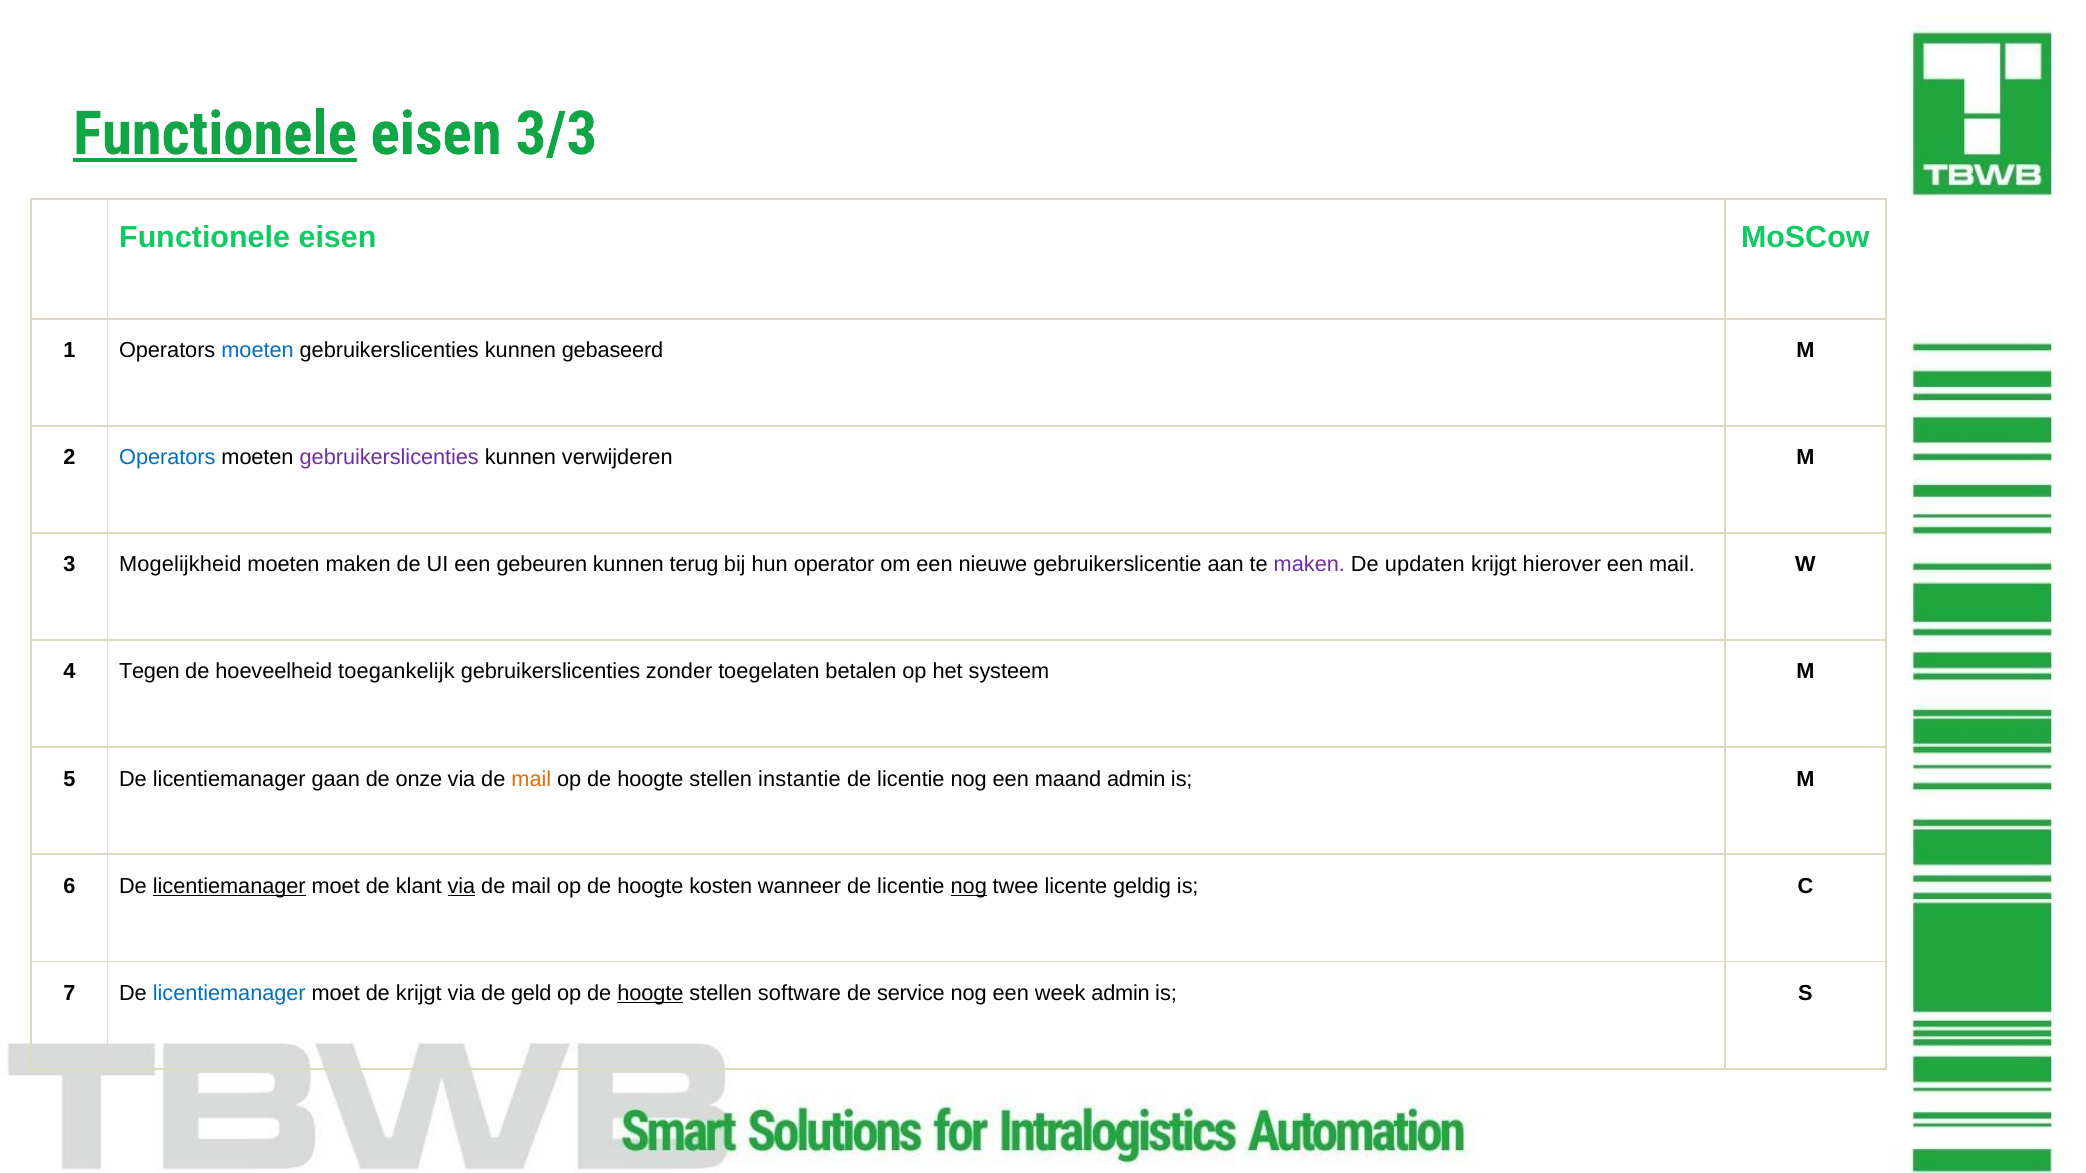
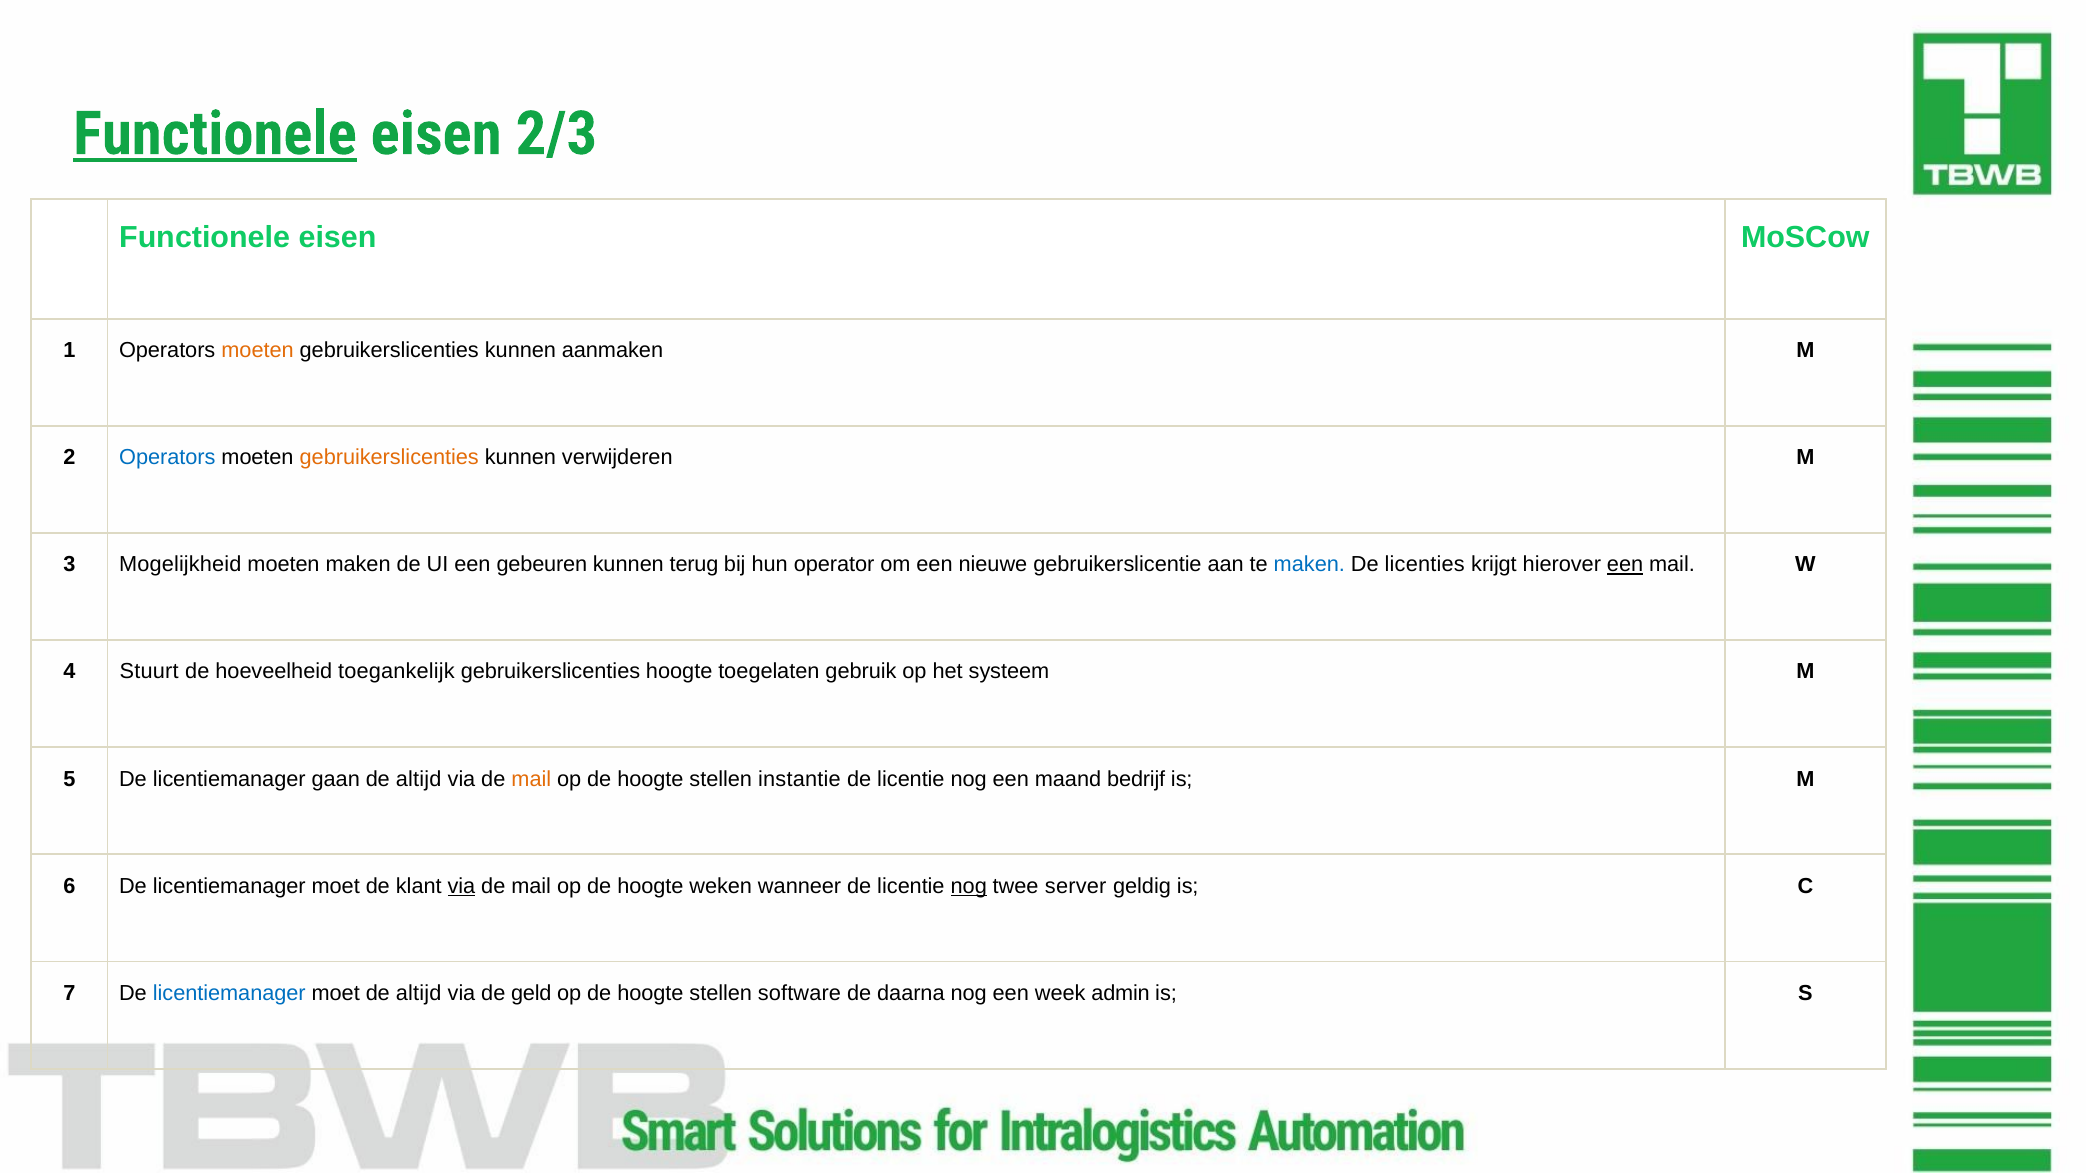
3/3: 3/3 -> 2/3 (556, 134)
moeten colour: blue -> orange (258, 350)
gebaseerd: gebaseerd -> aanmaken (612, 350)
gebruikerslicenties colour: purple -> orange (389, 458)
maken colour: purple -> blue (1309, 565)
updaten: updaten -> licenties (1425, 565)
een underline: none -> present (1625, 565)
Tegen: Tegen -> Stuurt (149, 672)
gebruikerslicenties zonder: zonder -> hoogte (679, 672)
betalen: betalen -> gebruik (861, 672)
onze: onze -> altijd (419, 779)
maand admin: admin -> bedrijf (1136, 779)
licentiemanager underline: present -> none (229, 886)
kosten: kosten -> weken (721, 886)
licente: licente -> server (1076, 886)
moet de krijgt: krijgt -> altijd (419, 993)
hoogte underline: present -> none (650, 993)
service: service -> daarna (911, 993)
